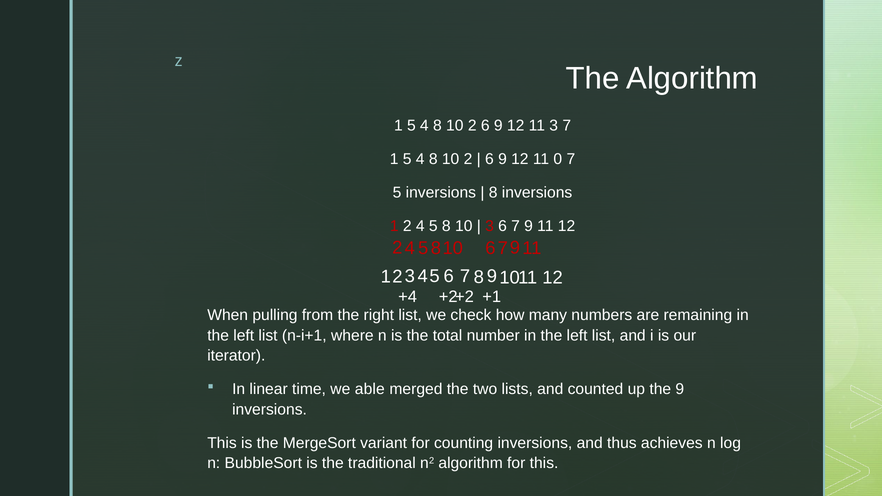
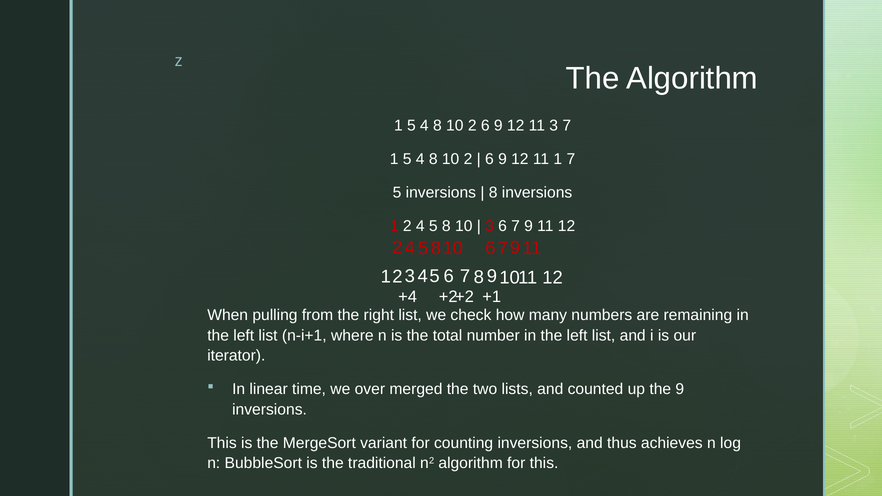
11 0: 0 -> 1 (558, 159)
able: able -> over (370, 389)
